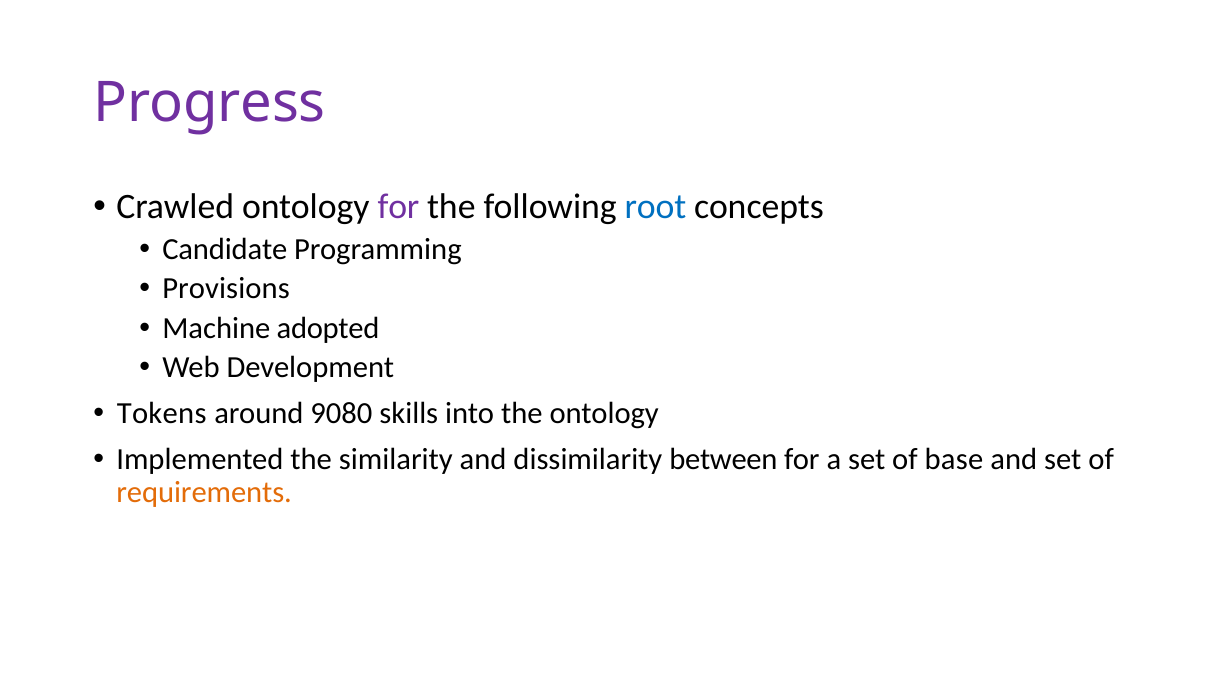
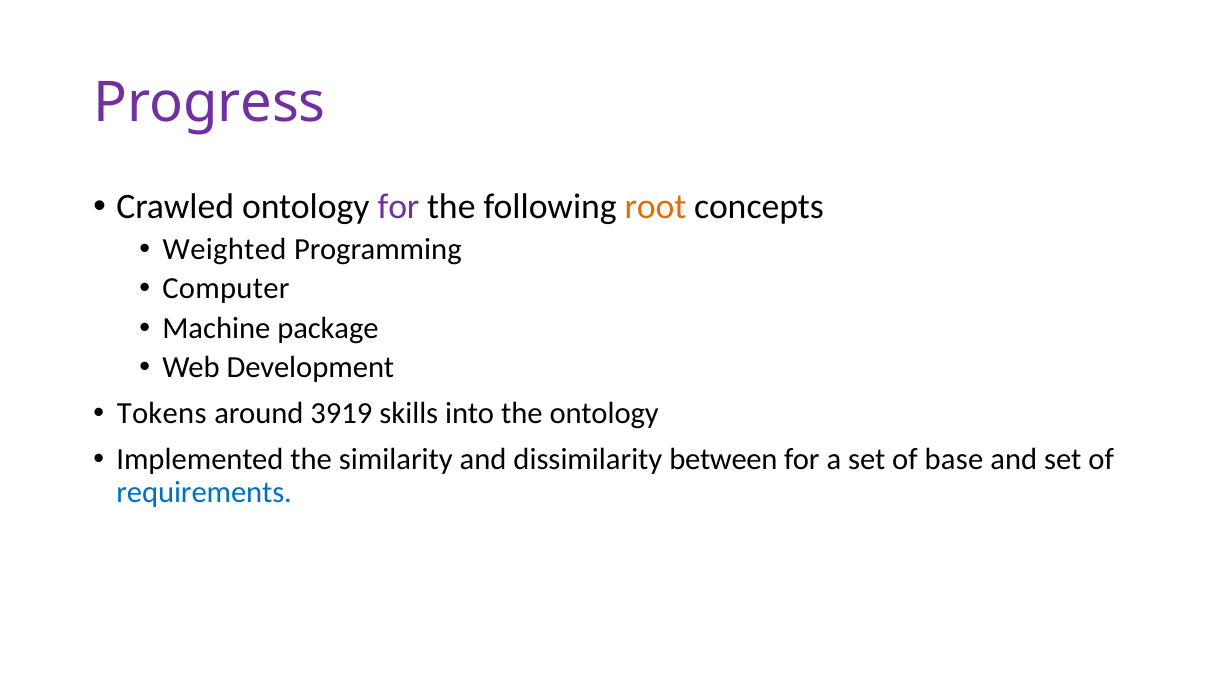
root colour: blue -> orange (655, 207)
Candidate: Candidate -> Weighted (225, 249)
Provisions: Provisions -> Computer (226, 289)
adopted: adopted -> package (328, 328)
9080: 9080 -> 3919 (341, 413)
requirements colour: orange -> blue (204, 492)
